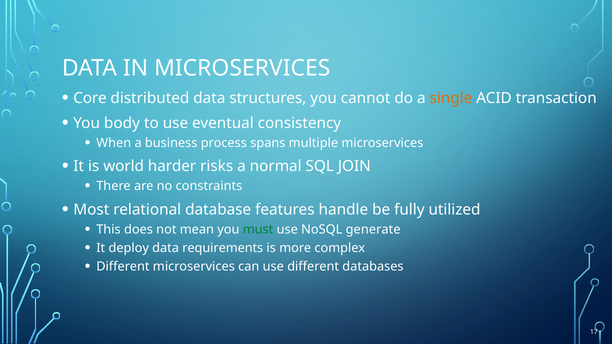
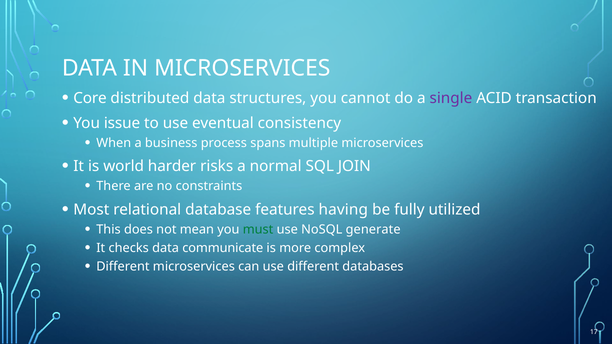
single colour: orange -> purple (451, 99)
body: body -> issue (122, 123)
handle: handle -> having (343, 210)
deploy: deploy -> checks (129, 248)
requirements: requirements -> communicate (223, 248)
